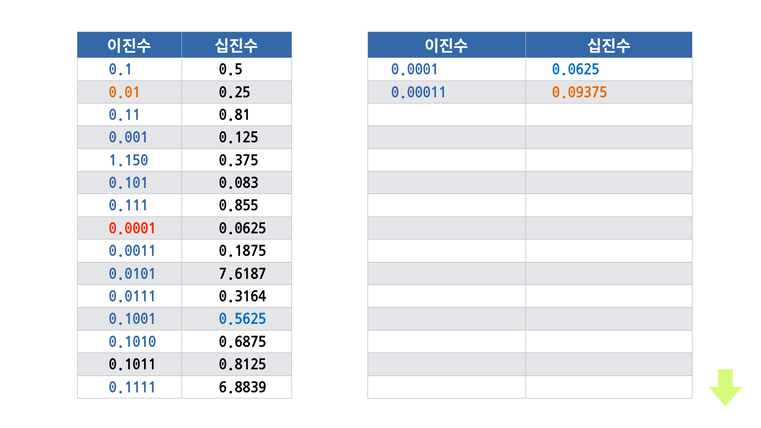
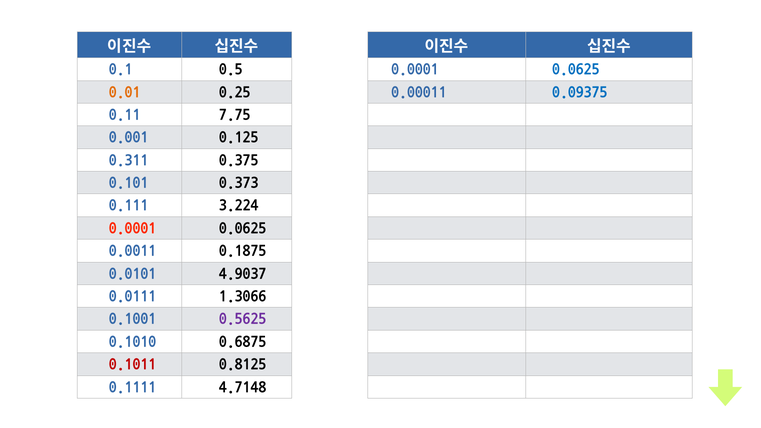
0.09375 colour: orange -> blue (580, 91)
0.81: 0.81 -> 7.75 (235, 114)
1.150: 1.150 -> 0.311 (129, 159)
0.083: 0.083 -> 0.373 (239, 182)
0.855: 0.855 -> 3.224 (239, 205)
7.6187: 7.6187 -> 4.9037 (243, 273)
0.3164: 0.3164 -> 1.3066 (243, 296)
0.5625 colour: blue -> purple (243, 318)
0.1011 colour: black -> red (133, 364)
6.8839: 6.8839 -> 4.7148 (243, 386)
